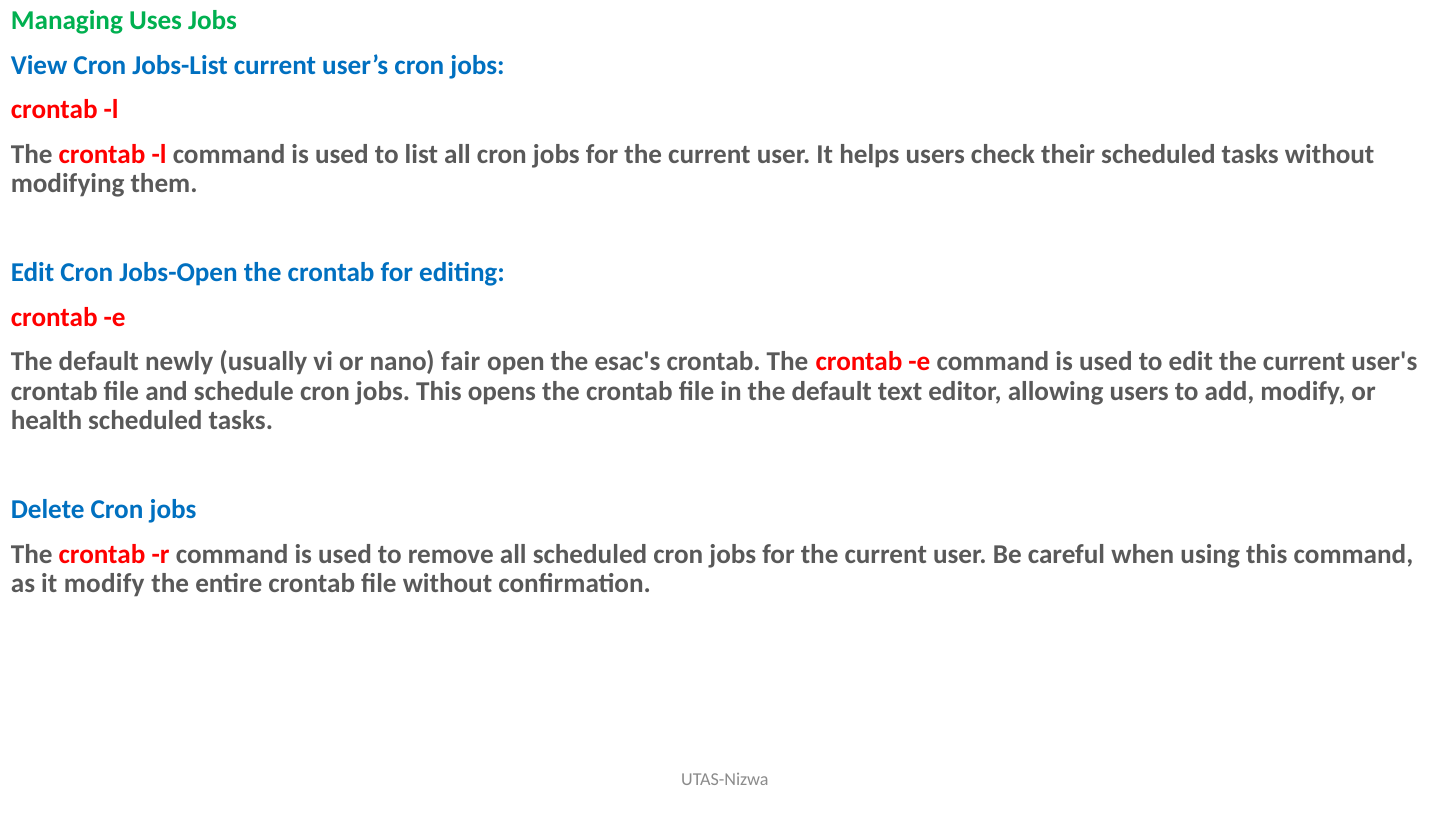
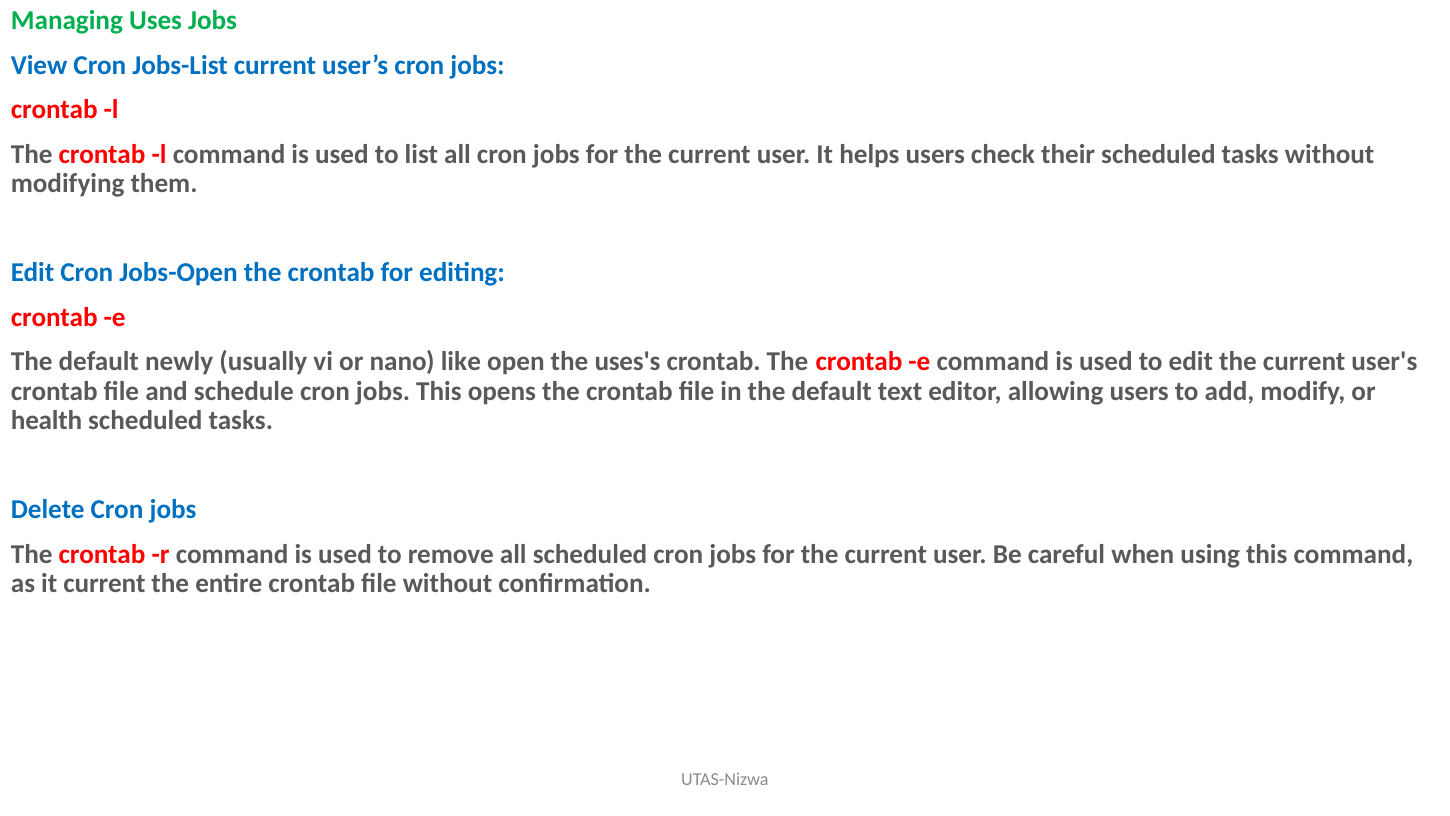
fair: fair -> like (461, 362)
esac's: esac's -> uses's (628, 362)
it modify: modify -> current (104, 583)
